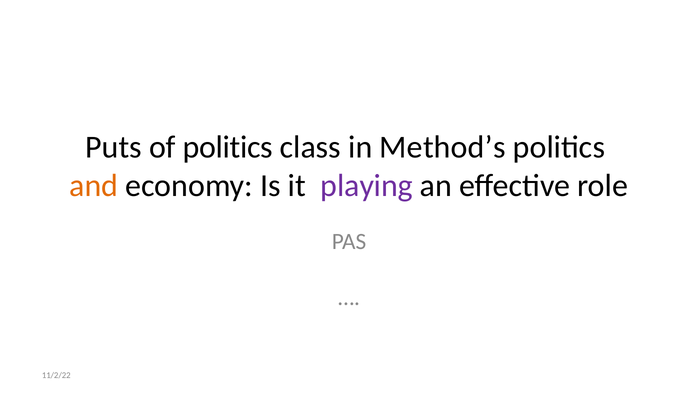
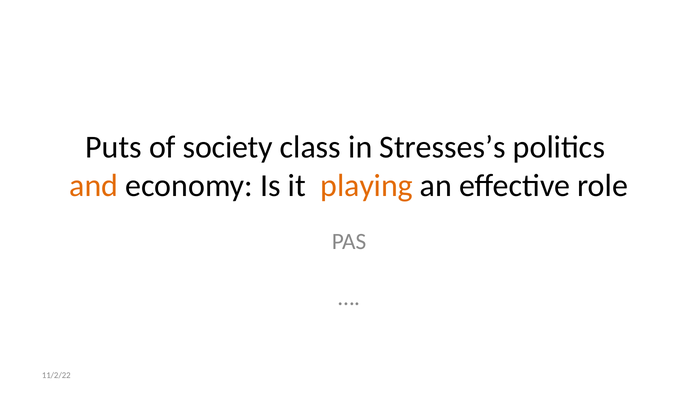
of politics: politics -> society (228, 147)
Method’s: Method’s -> Stresses’s (443, 147)
playing colour: purple -> orange (367, 185)
